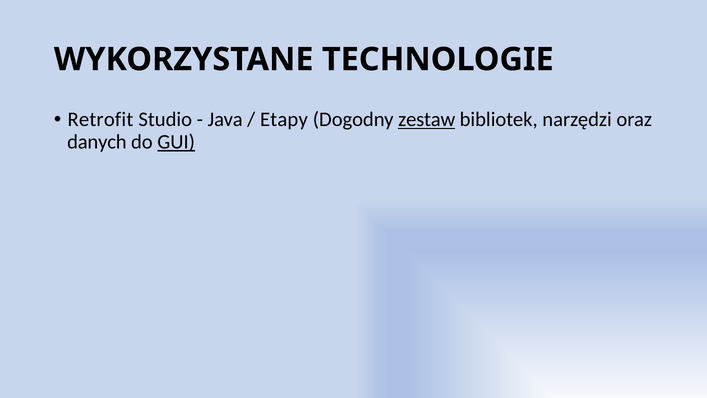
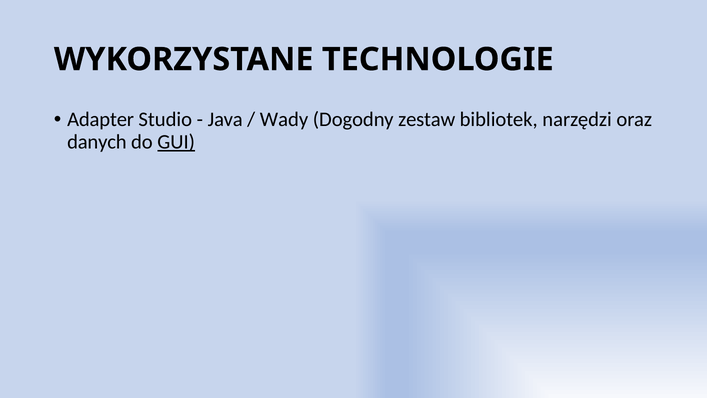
Retrofit: Retrofit -> Adapter (101, 120)
Etapy: Etapy -> Wady (284, 120)
zestaw underline: present -> none (427, 120)
